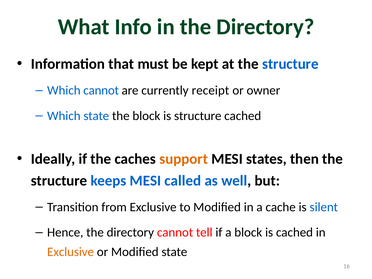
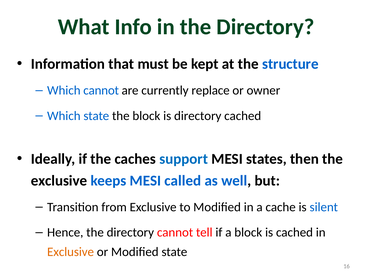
receipt: receipt -> replace (211, 90)
is structure: structure -> directory (198, 116)
support colour: orange -> blue (184, 159)
structure: structure -> exclusive (59, 181)
